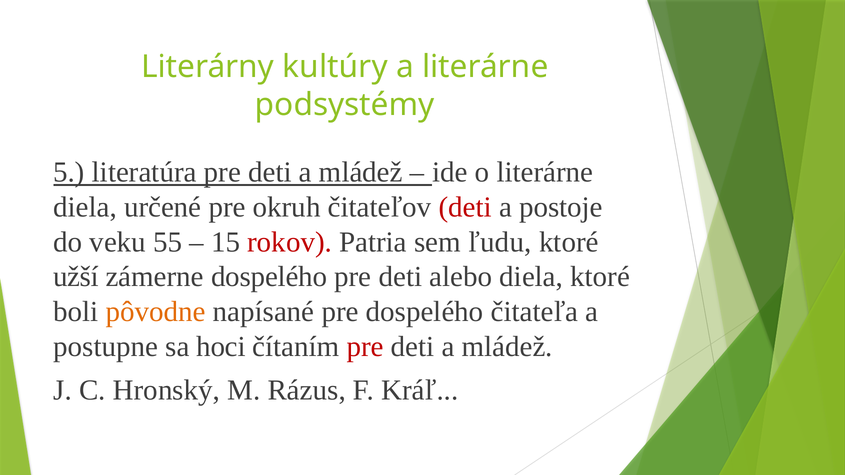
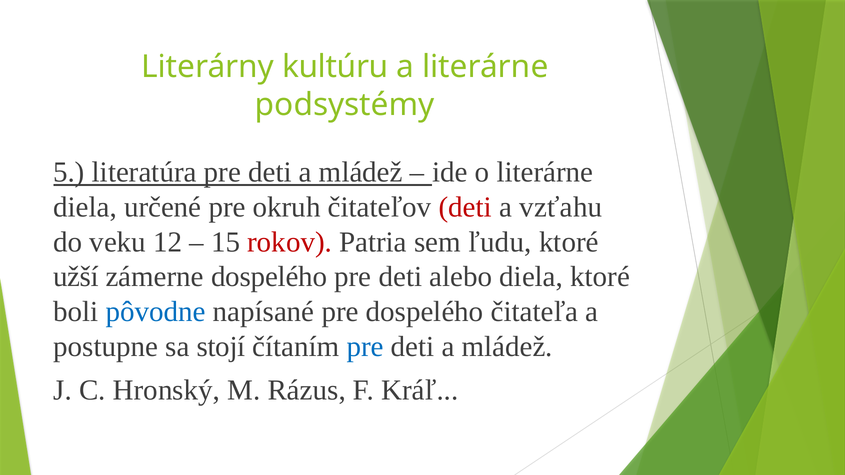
kultúry: kultúry -> kultúru (335, 67)
postoje: postoje -> vzťahu (561, 207)
55: 55 -> 12 (168, 242)
pôvodne colour: orange -> blue (156, 312)
hoci: hoci -> stojí (221, 347)
pre colour: red -> blue (365, 347)
